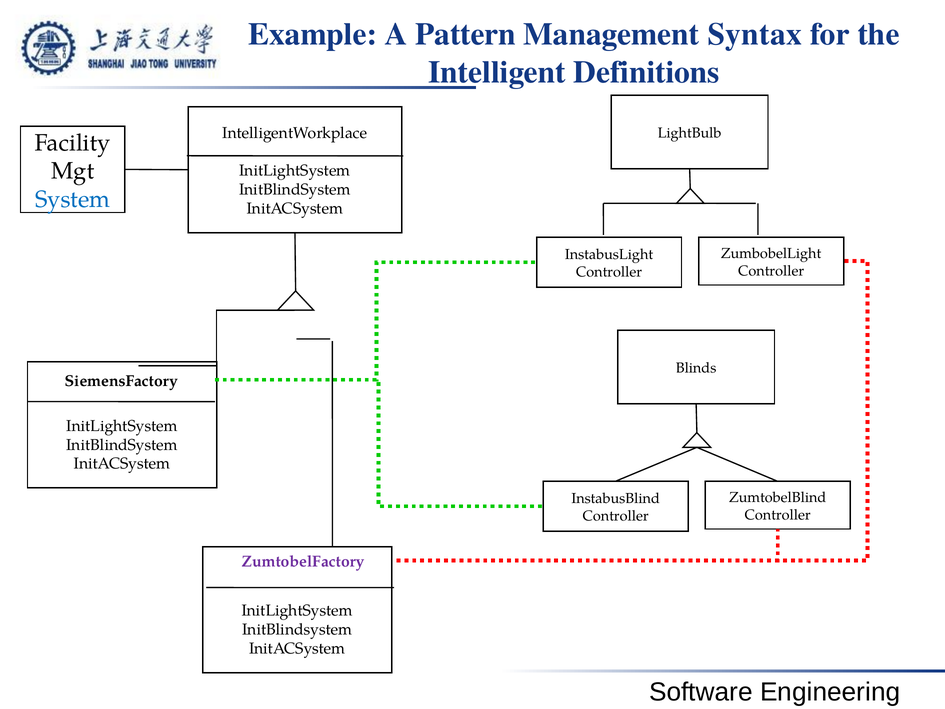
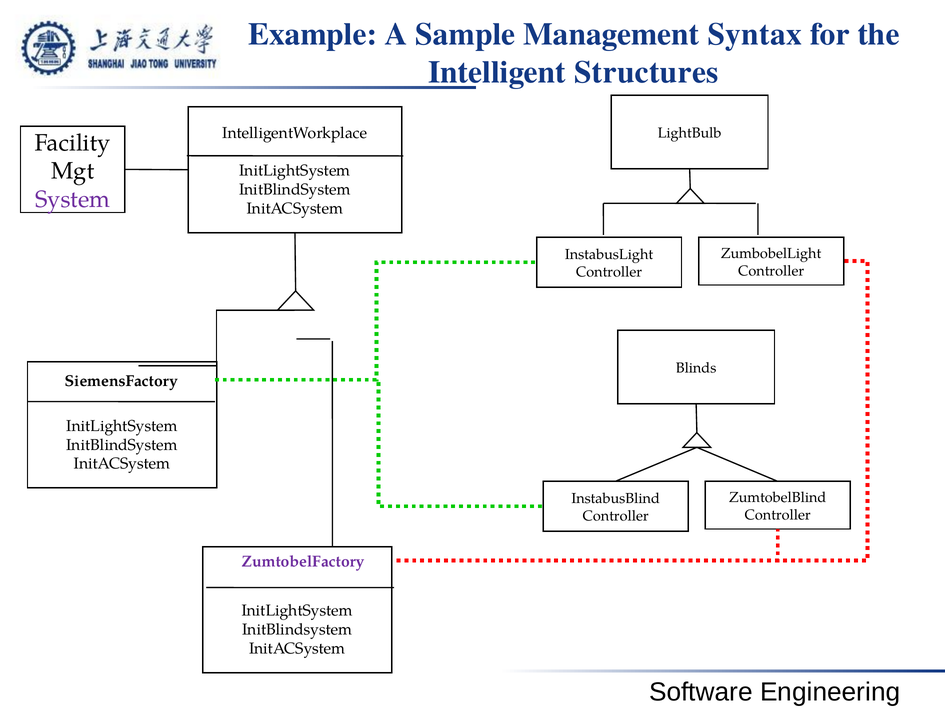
Pattern: Pattern -> Sample (465, 35)
Definitions: Definitions -> Structures (646, 72)
System colour: blue -> purple (73, 199)
